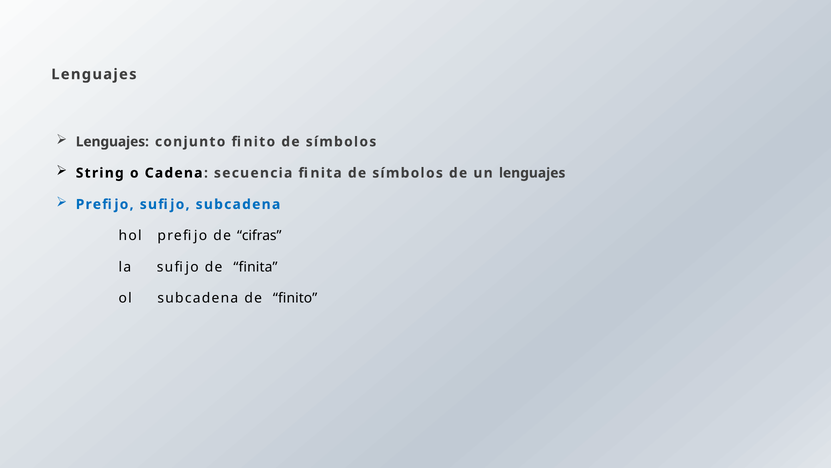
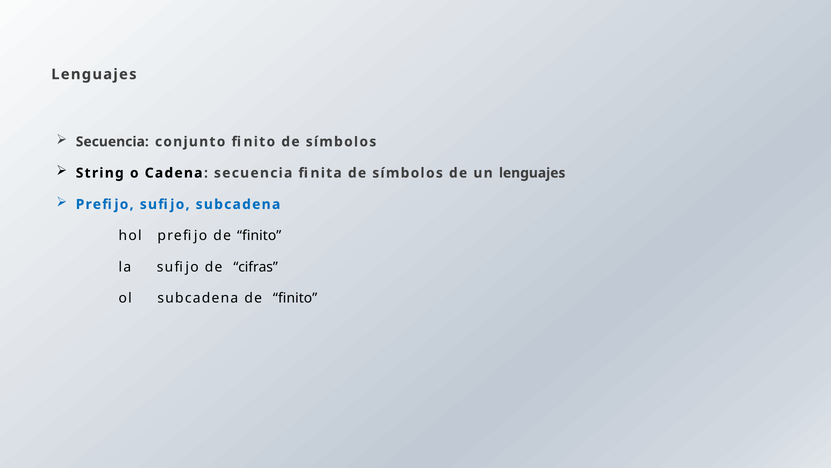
Lenguajes: Lenguajes -> Secuencia (112, 142)
prefijo de cifras: cifras -> finito (259, 235)
de finita: finita -> cifras (256, 267)
